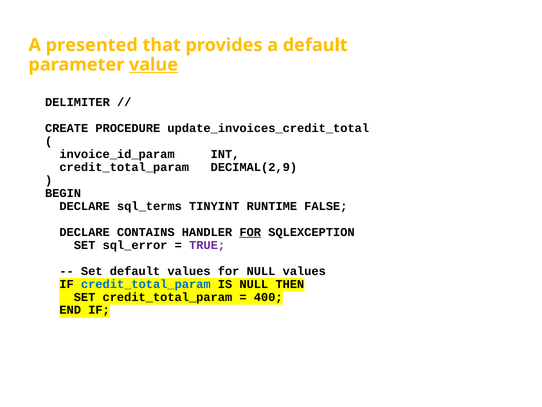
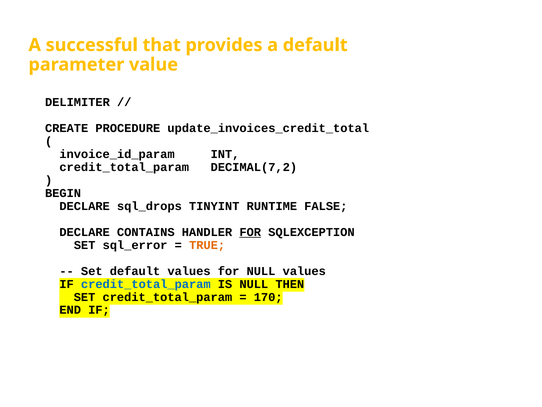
presented: presented -> successful (92, 45)
value underline: present -> none (153, 65)
DECIMAL(2,9: DECIMAL(2,9 -> DECIMAL(7,2 (254, 167)
sql_terms: sql_terms -> sql_drops (149, 206)
TRUE colour: purple -> orange (207, 245)
400: 400 -> 170 (268, 297)
